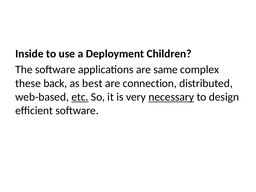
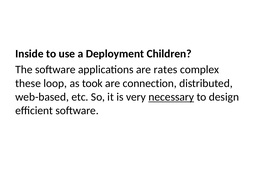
same: same -> rates (166, 70)
back: back -> loop (55, 83)
best: best -> took (92, 83)
etc underline: present -> none (80, 97)
